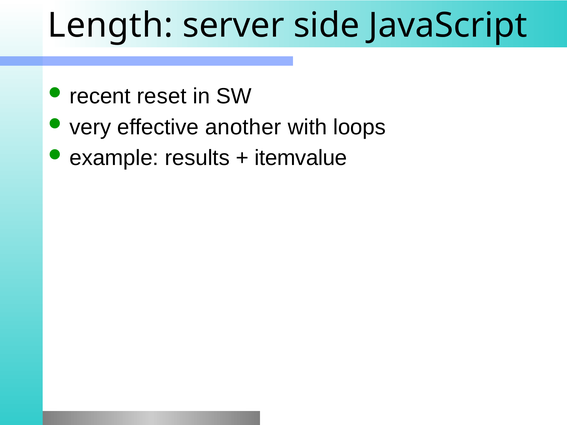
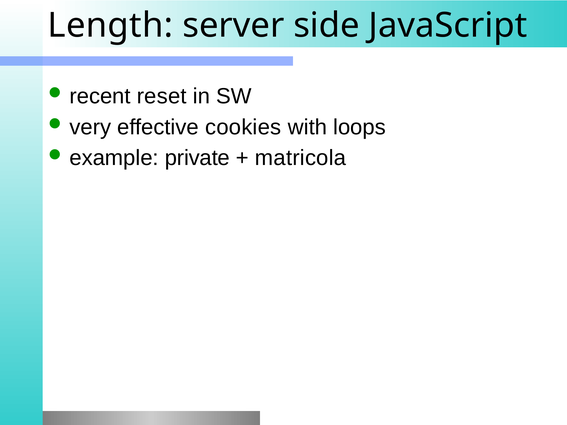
another: another -> cookies (243, 127)
results: results -> private (197, 158)
itemvalue: itemvalue -> matricola (301, 158)
